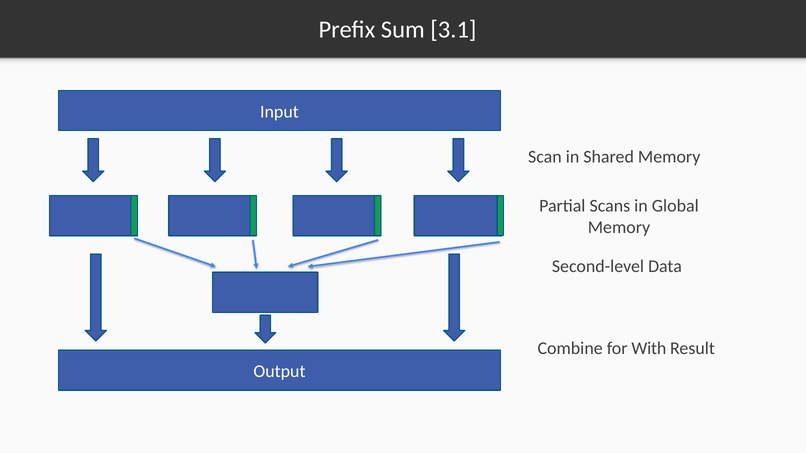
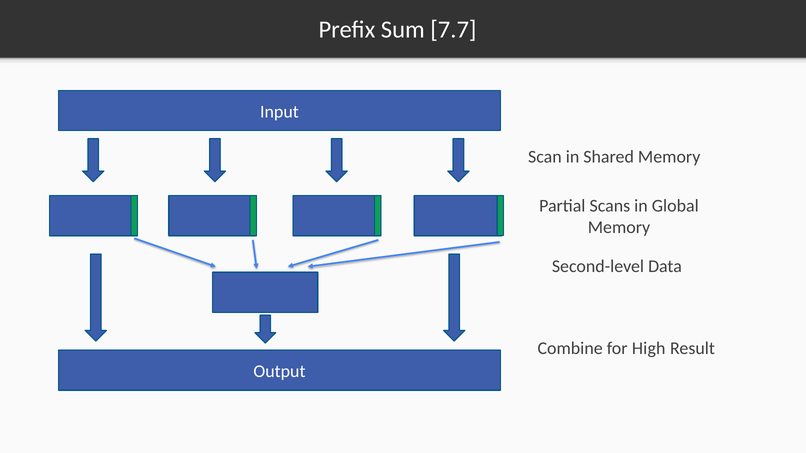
3.1: 3.1 -> 7.7 (453, 30)
With: With -> High (649, 349)
